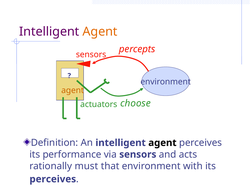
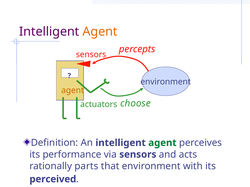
agent colour: black -> green (162, 143)
must: must -> parts (86, 167)
perceives: perceives -> perceived (53, 180)
